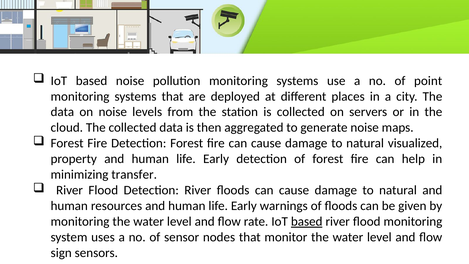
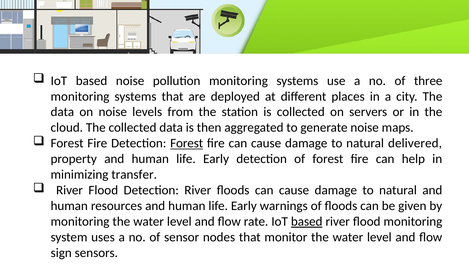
point: point -> three (428, 81)
Forest underline: none -> present (187, 143)
visualized: visualized -> delivered (415, 143)
